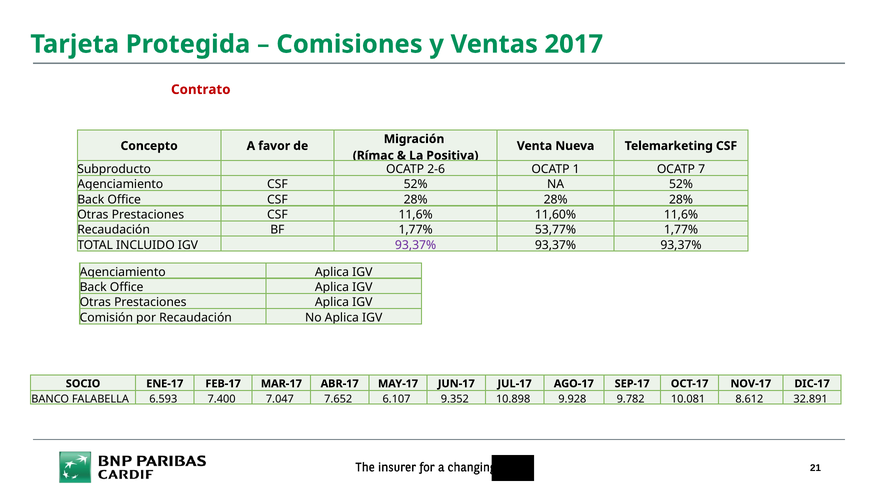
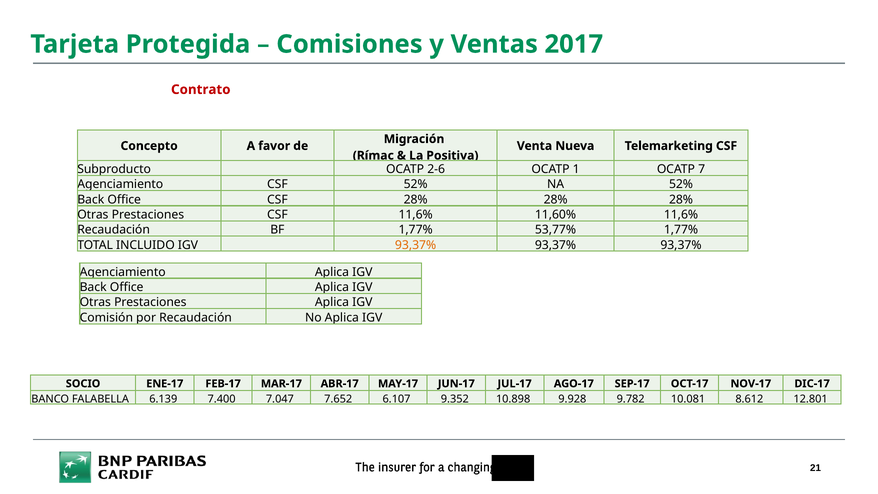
93,37% colour: purple -> orange (416, 245)
6.593: 6.593 -> 6.139 (163, 399)
32.891: 32.891 -> 12.801 (811, 399)
